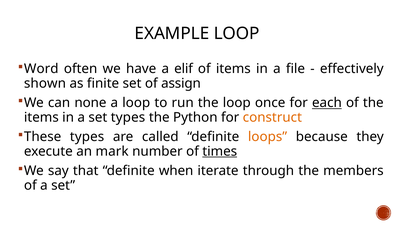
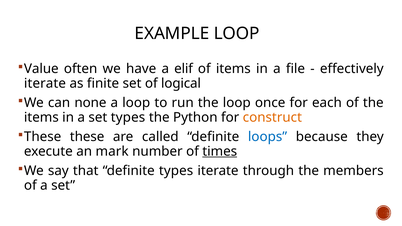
Word: Word -> Value (41, 69)
shown: shown -> iterate (45, 83)
assign: assign -> logical (181, 83)
each underline: present -> none (327, 103)
These types: types -> these (87, 137)
loops colour: orange -> blue (268, 137)
definite when: when -> types (176, 171)
